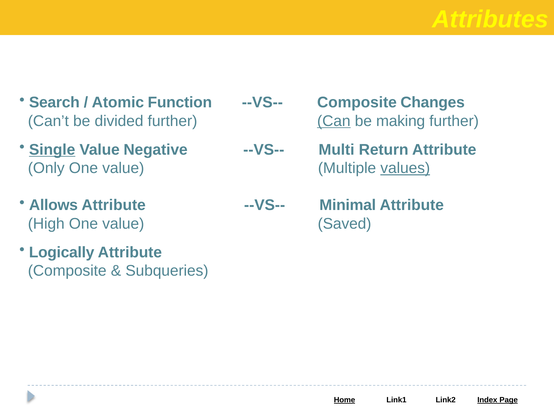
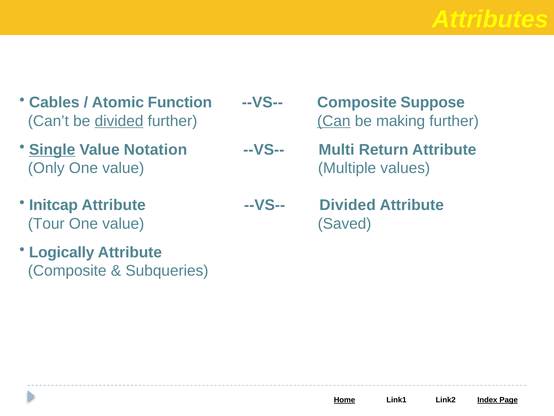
Search: Search -> Cables (54, 102)
Changes: Changes -> Suppose (433, 102)
divided underline: none -> present (119, 121)
Negative: Negative -> Notation (155, 150)
values underline: present -> none (405, 168)
Allows: Allows -> Initcap (53, 205)
--VS-- Minimal: Minimal -> Divided (348, 205)
High: High -> Tour (46, 223)
